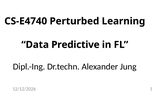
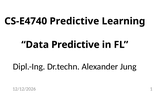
CS-E4740 Perturbed: Perturbed -> Predictive (74, 21)
